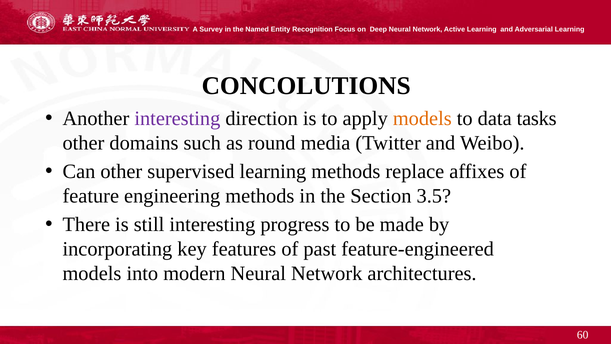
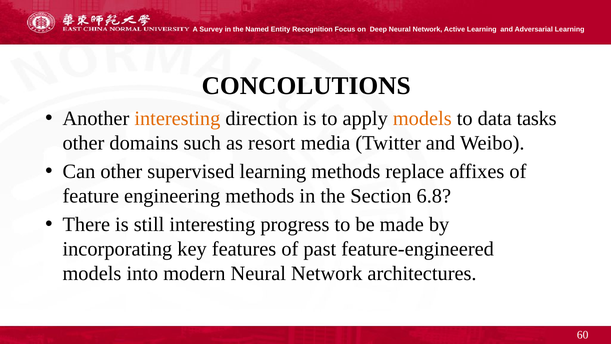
interesting colour: purple -> orange (177, 119)
round: round -> resort (272, 143)
3.5: 3.5 -> 6.8 (434, 196)
